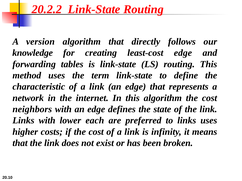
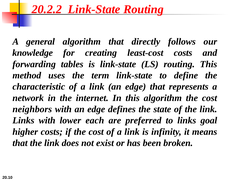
version: version -> general (40, 42)
least-cost edge: edge -> costs (183, 53)
links uses: uses -> goal (209, 121)
